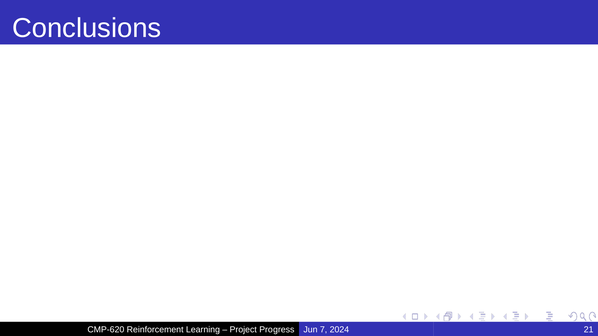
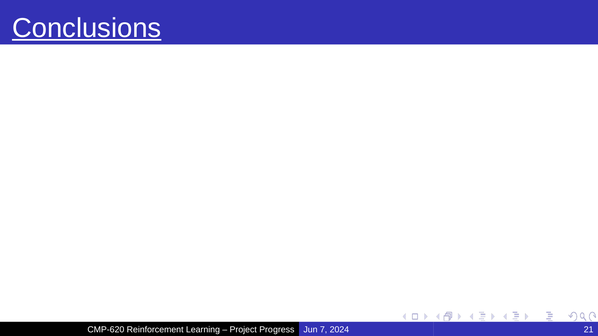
Conclusions underline: none -> present (87, 28)
